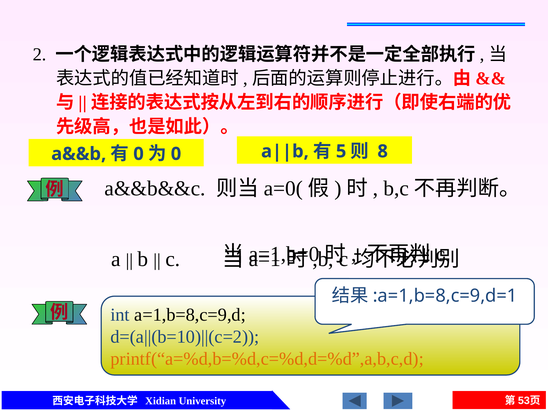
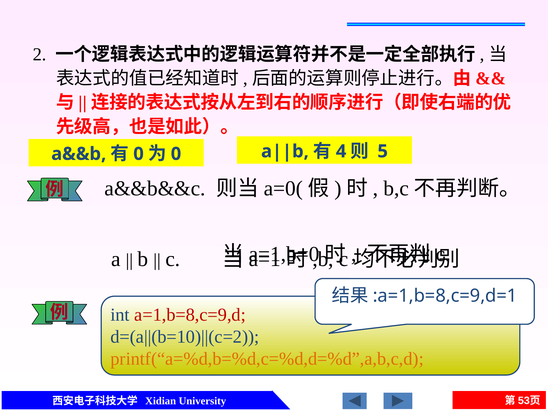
5: 5 -> 4 (341, 151)
8: 8 -> 5 (383, 151)
a=1,b=8,c=9,d colour: black -> red (190, 315)
